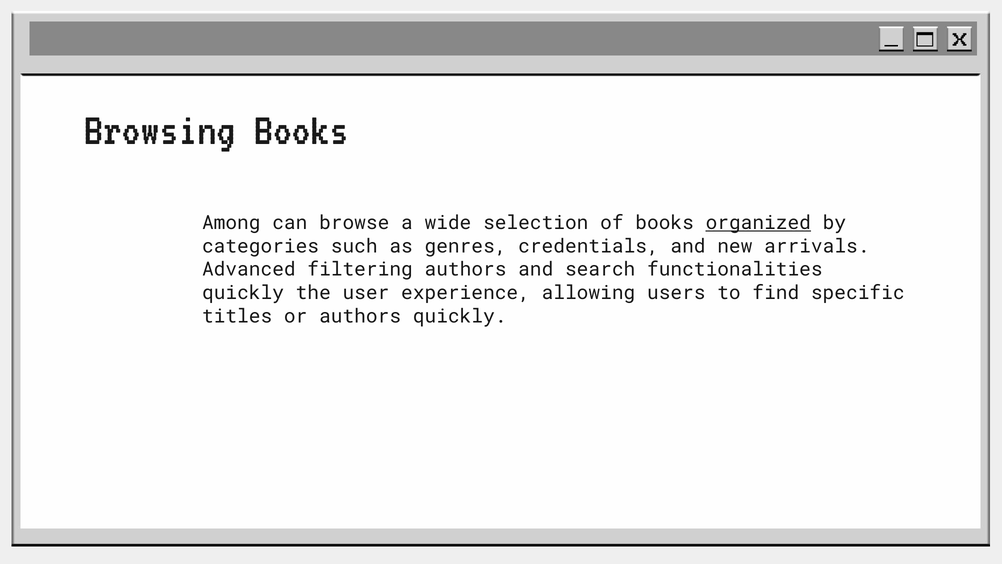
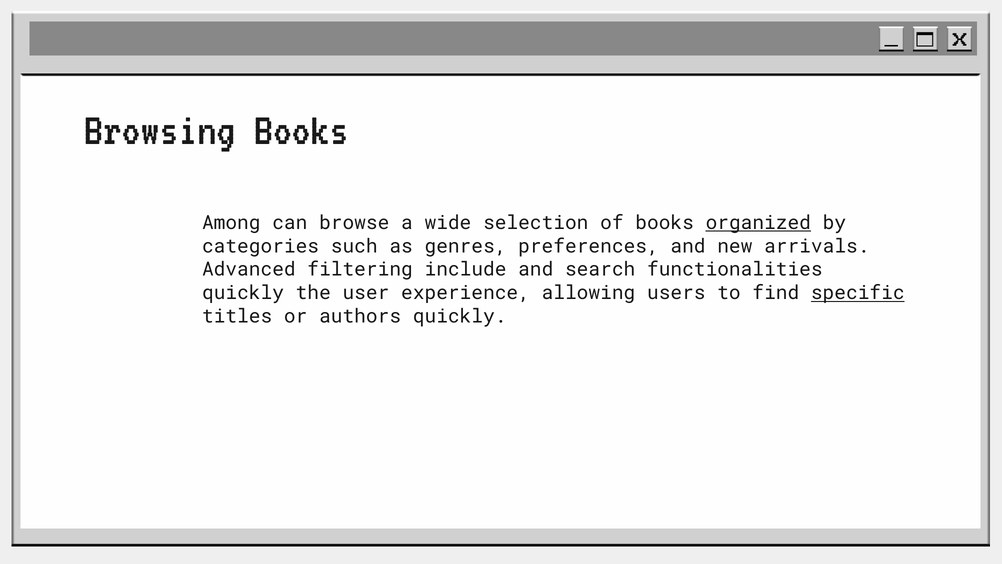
credentials: credentials -> preferences (588, 246)
filtering authors: authors -> include (466, 269)
specific underline: none -> present (858, 293)
